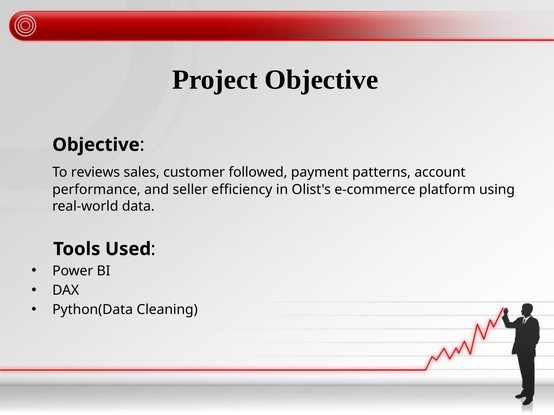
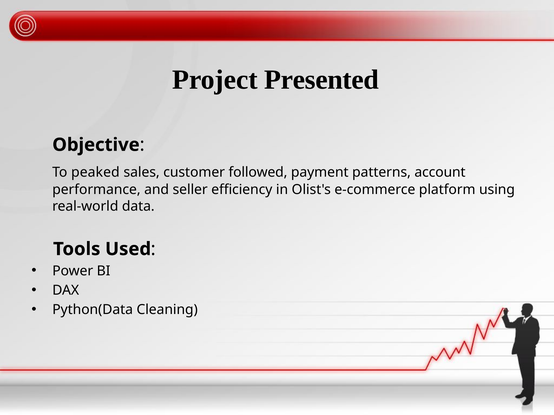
Project Objective: Objective -> Presented (322, 80)
reviews: reviews -> peaked (95, 172)
